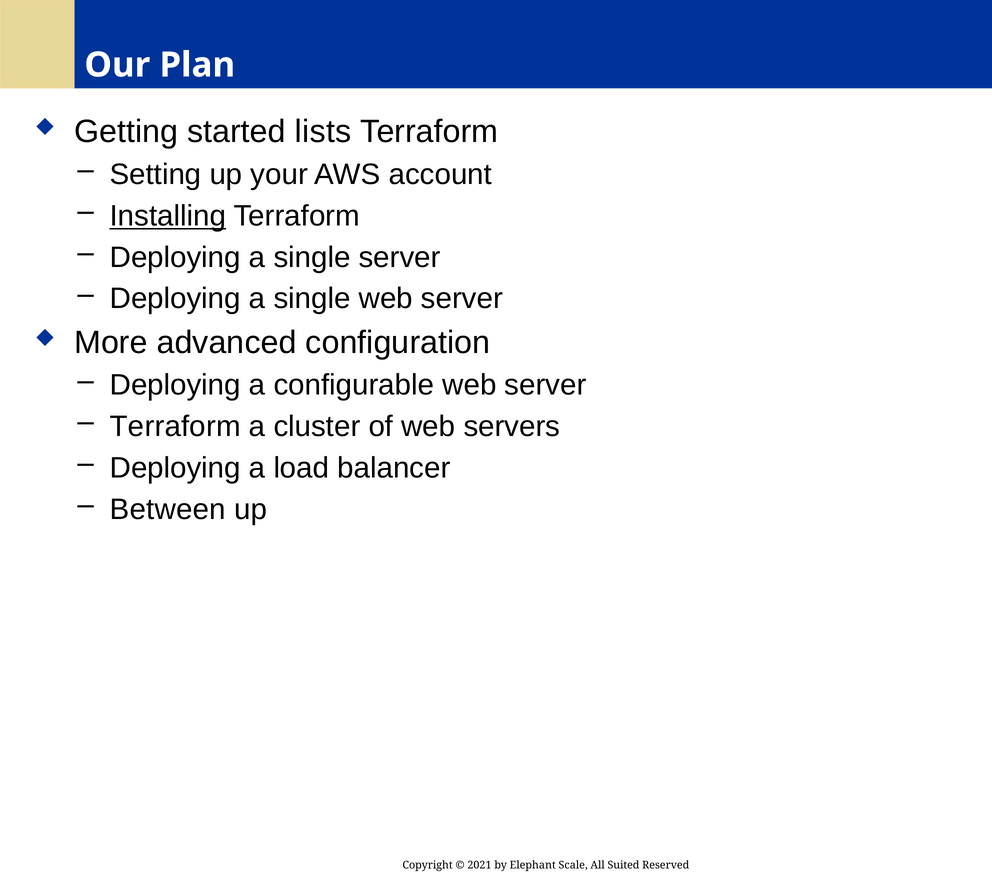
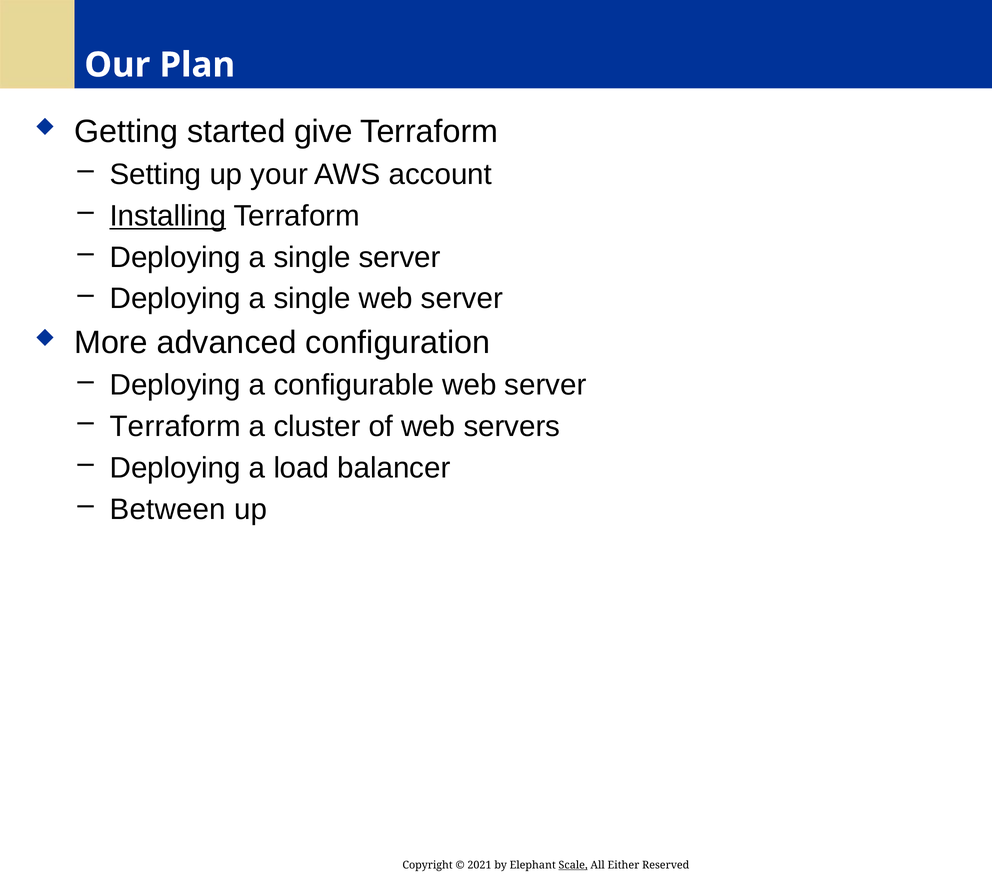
lists: lists -> give (323, 132)
Scale underline: none -> present (573, 866)
Suited: Suited -> Either (623, 866)
